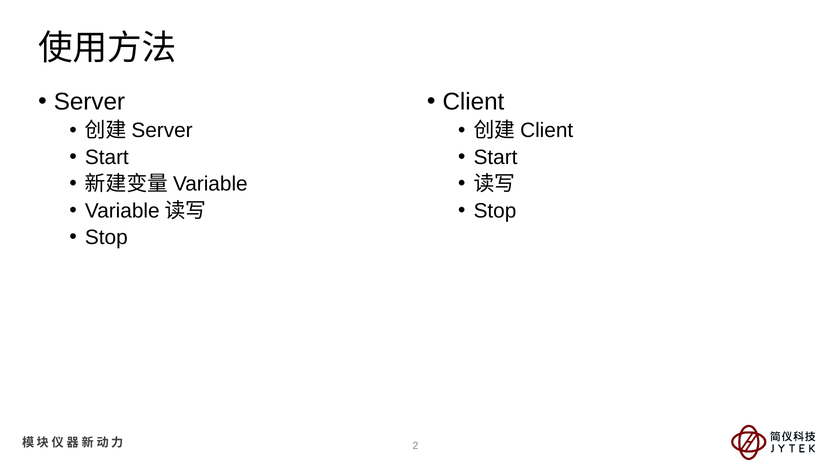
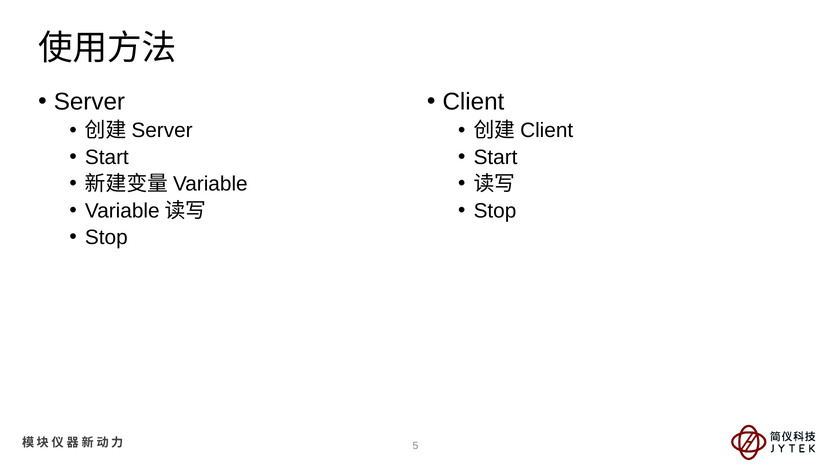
2: 2 -> 5 (416, 446)
